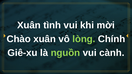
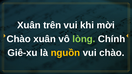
tình: tình -> trên (52, 25)
nguồn colour: light green -> yellow (65, 53)
vui cành: cành -> chào (112, 53)
